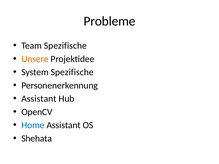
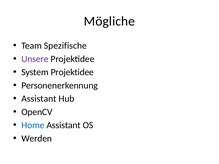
Probleme: Probleme -> Mögliche (109, 21)
Unsere colour: orange -> purple (35, 59)
System Spezifische: Spezifische -> Projektidee (72, 72)
Shehata: Shehata -> Werden (37, 139)
